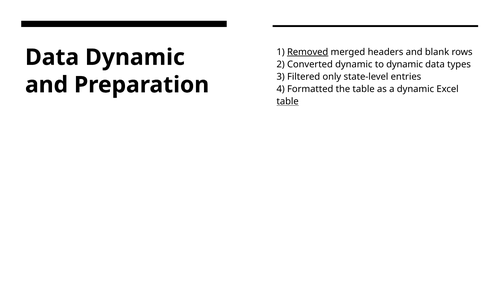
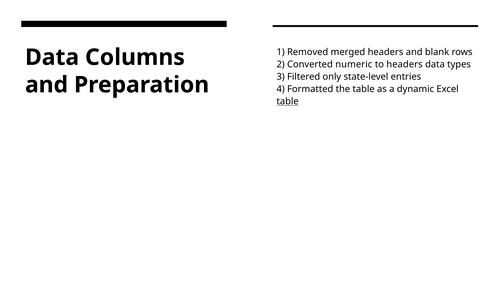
Removed underline: present -> none (308, 52)
Data Dynamic: Dynamic -> Columns (135, 57)
Converted dynamic: dynamic -> numeric (354, 64)
to dynamic: dynamic -> headers (405, 64)
